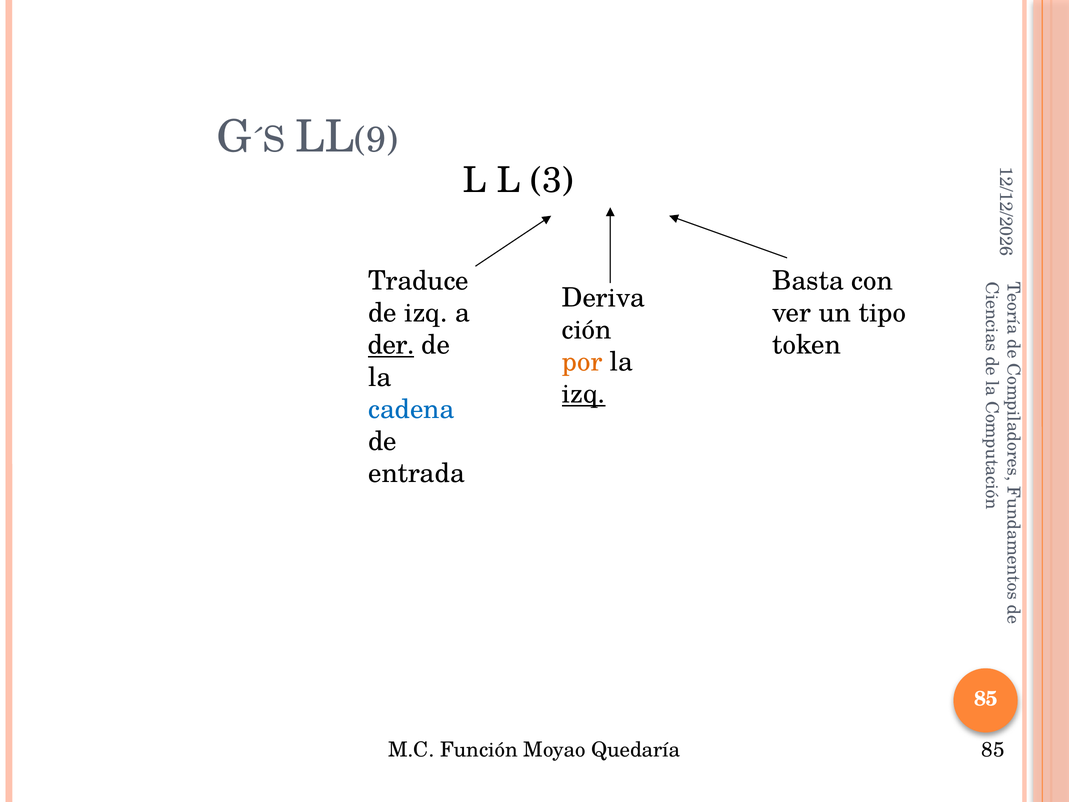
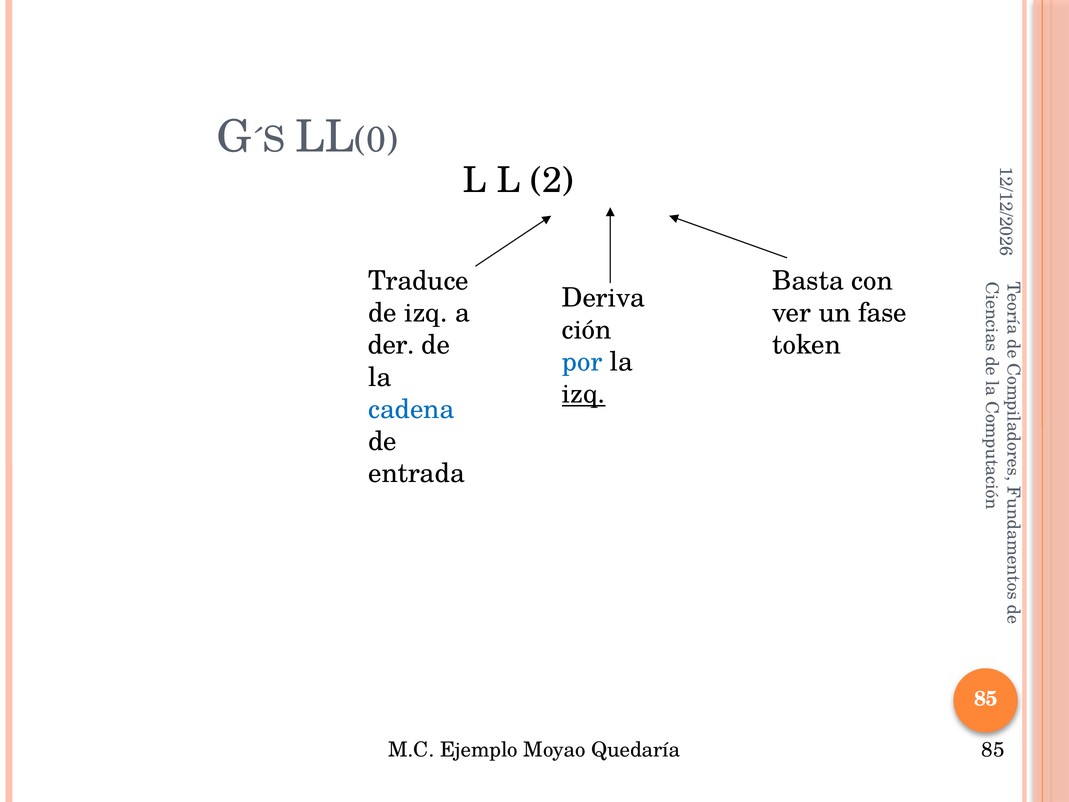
9: 9 -> 0 (376, 140)
L 3: 3 -> 2 (552, 181)
tipo: tipo -> fase (882, 313)
der underline: present -> none (391, 345)
por colour: orange -> blue (582, 362)
Función: Función -> Ejemplo (479, 749)
